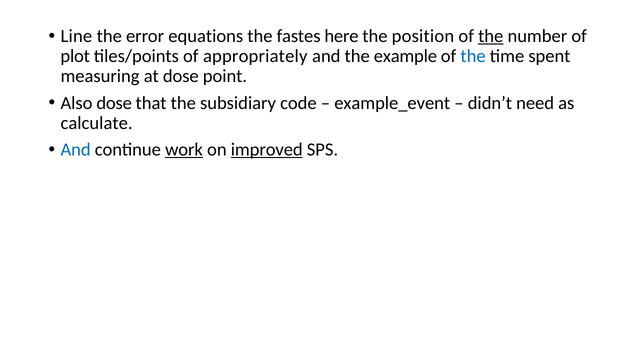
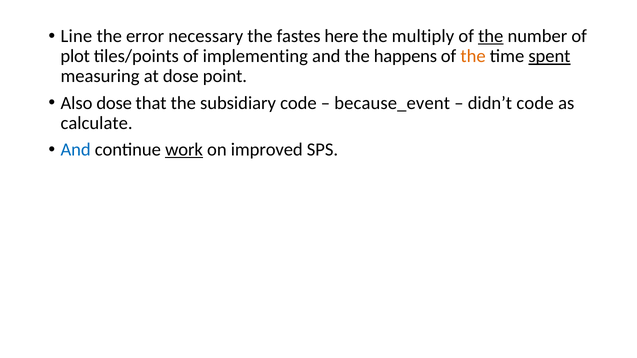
equations: equations -> necessary (206, 36)
position: position -> multiply (423, 36)
appropriately: appropriately -> implementing (255, 56)
example: example -> happens (405, 56)
the colour: blue -> orange (473, 56)
spent underline: none -> present (549, 56)
example_event: example_event -> because_event (392, 103)
didn’t need: need -> code (535, 103)
improved underline: present -> none (267, 150)
